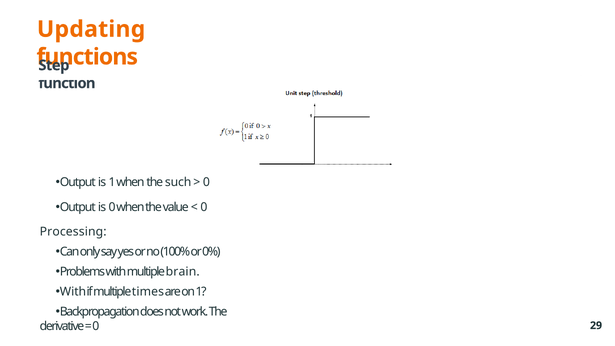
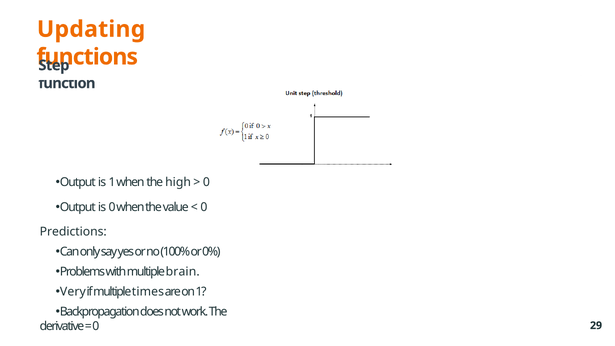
such: such -> high (178, 182)
Processing: Processing -> Predictions (73, 232)
With: With -> Very (73, 292)
